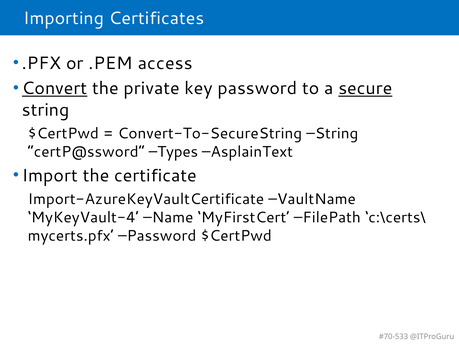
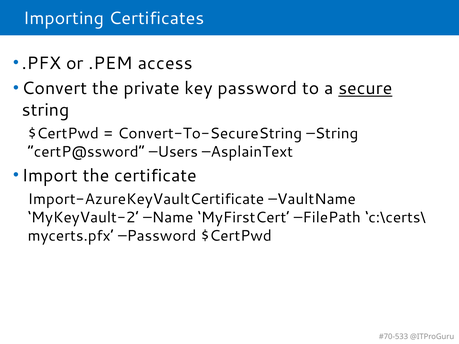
Convert underline: present -> none (55, 88)
Types: Types -> Users (173, 152)
MyKeyVault-4: MyKeyVault-4 -> MyKeyVault-2 (83, 218)
